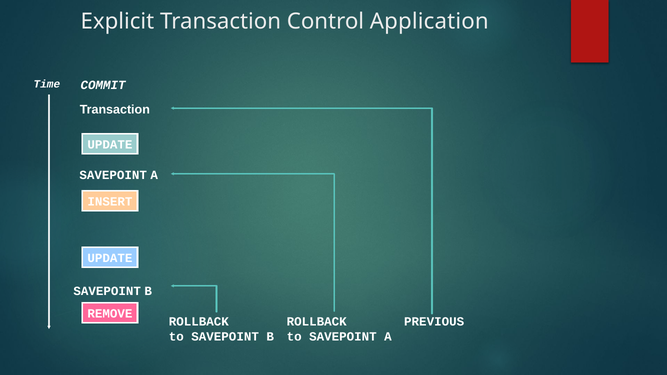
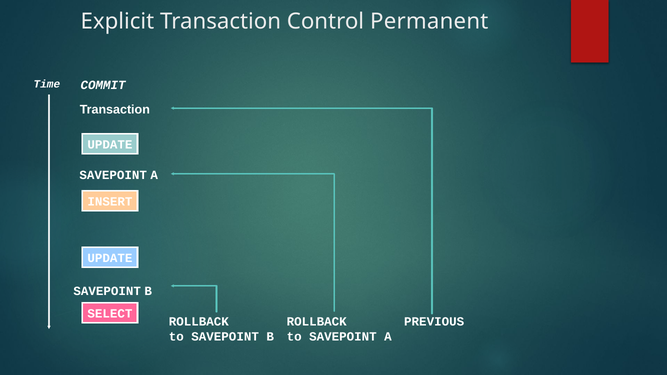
Application: Application -> Permanent (429, 22)
REMOVE: REMOVE -> SELECT (110, 314)
